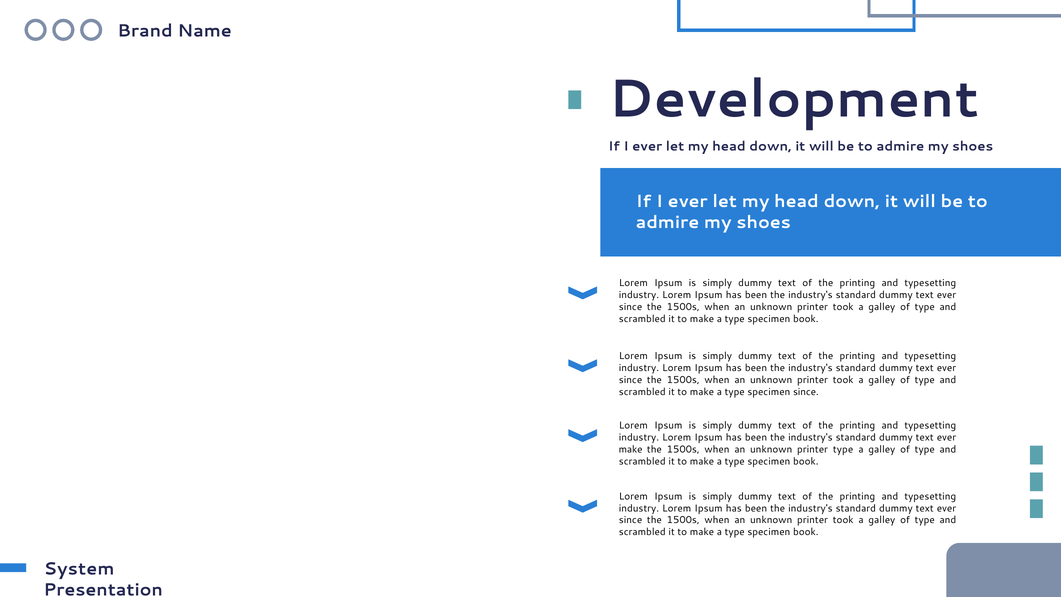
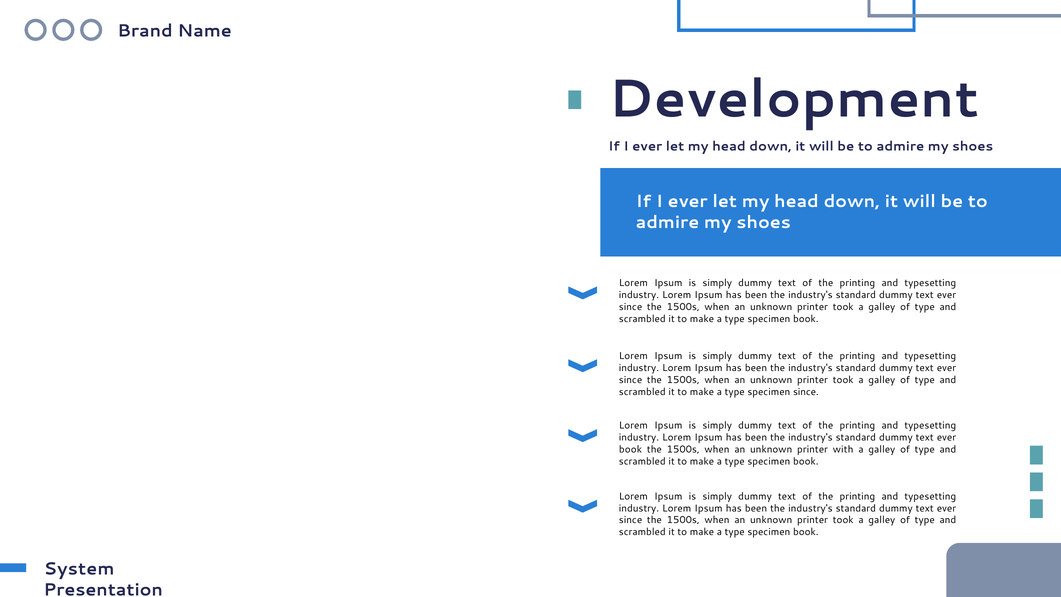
make: make -> book (630, 449)
printer type: type -> with (843, 449)
